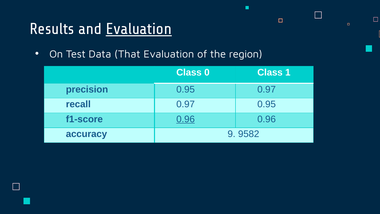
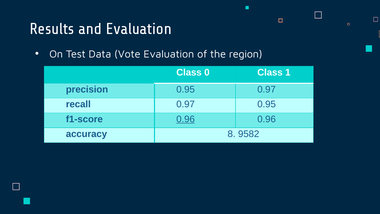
Evaluation underline: present -> none (139, 29)
That: That -> Vote (127, 54)
9: 9 -> 8 (232, 134)
